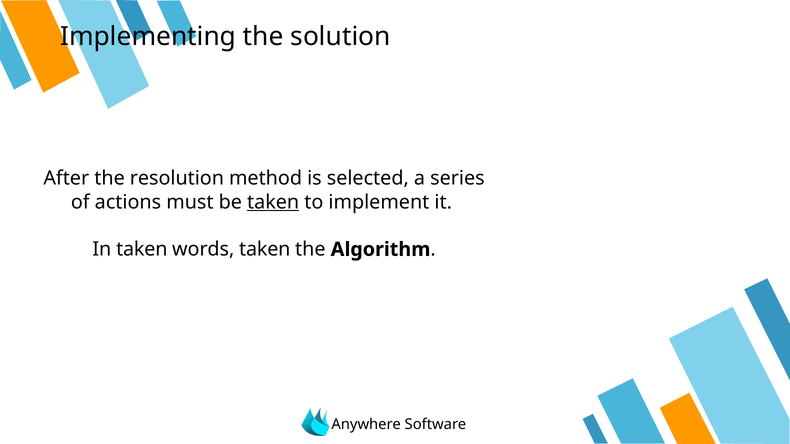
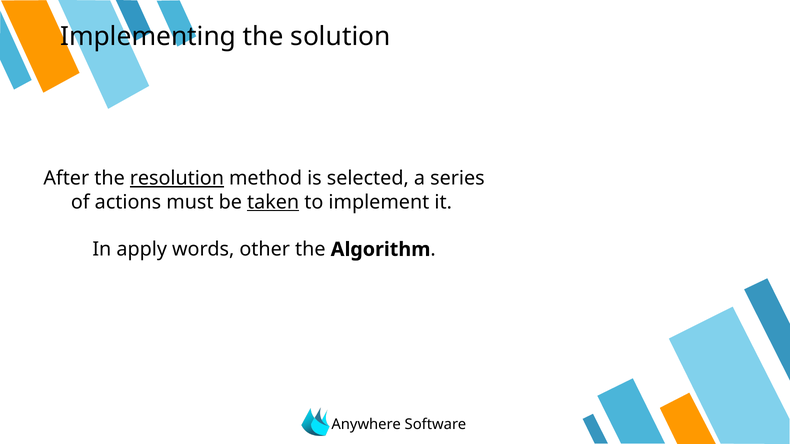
resolution underline: none -> present (177, 178)
In taken: taken -> apply (142, 250)
words taken: taken -> other (265, 250)
